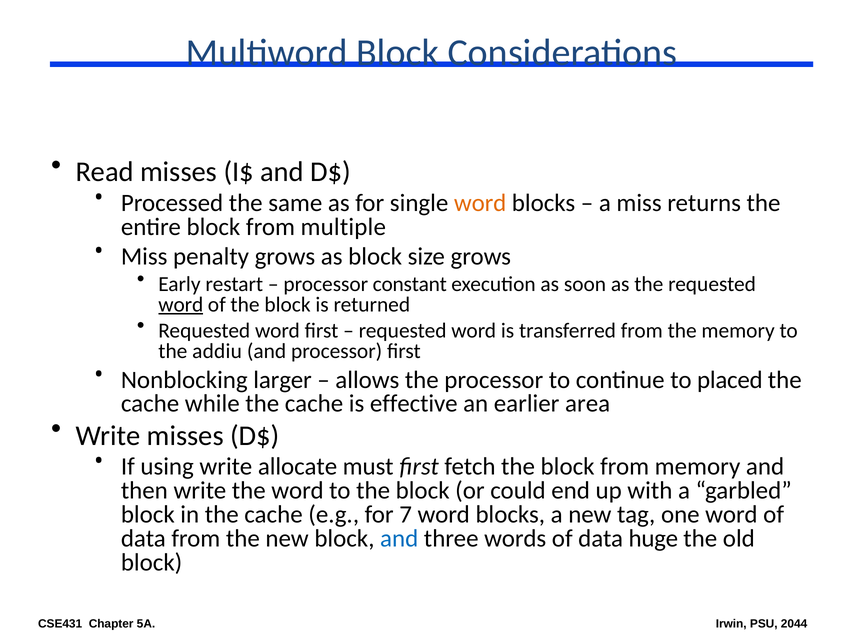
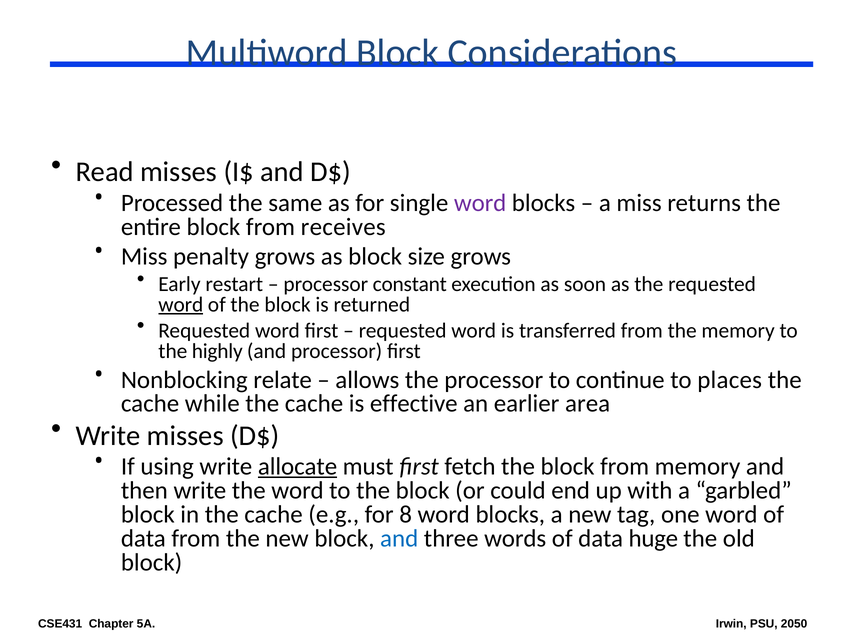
word colour: orange -> purple (480, 203)
multiple: multiple -> receives (343, 227)
addiu: addiu -> highly (217, 351)
larger: larger -> relate (283, 380)
placed: placed -> places (730, 380)
allocate underline: none -> present (298, 467)
7: 7 -> 8 (406, 514)
2044: 2044 -> 2050 (794, 624)
